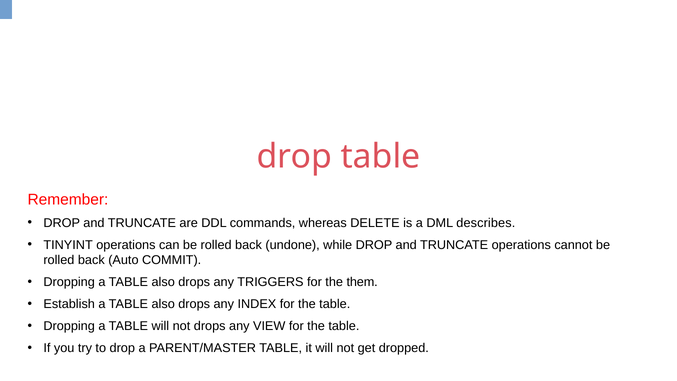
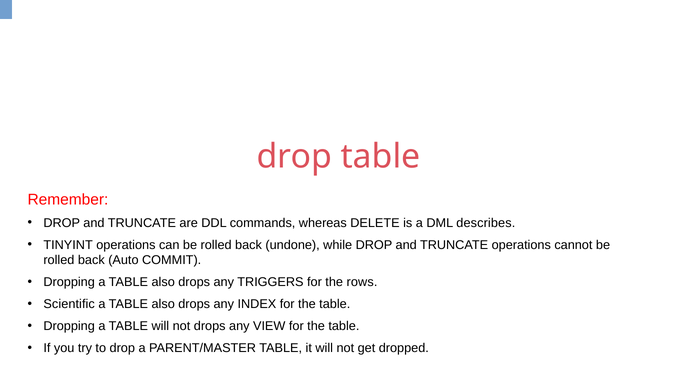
them: them -> rows (362, 282)
Establish: Establish -> Scientific (69, 304)
